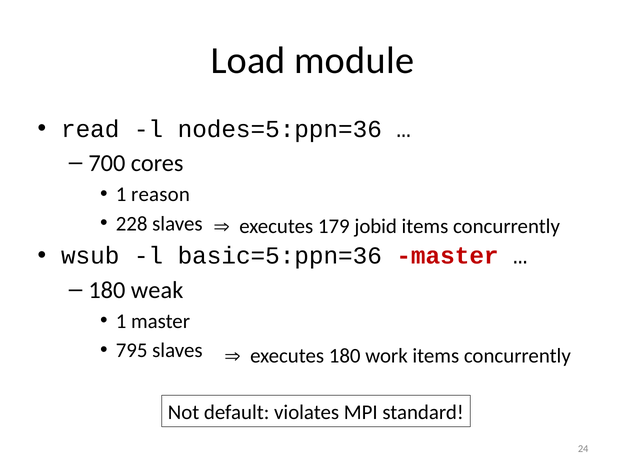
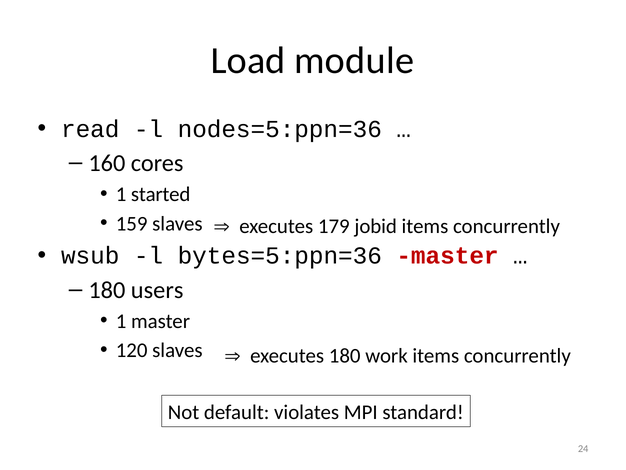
700: 700 -> 160 (107, 163)
reason: reason -> started (161, 194)
228: 228 -> 159 (132, 223)
basic=5:ppn=36: basic=5:ppn=36 -> bytes=5:ppn=36 (280, 256)
weak: weak -> users (157, 290)
795: 795 -> 120 (132, 350)
